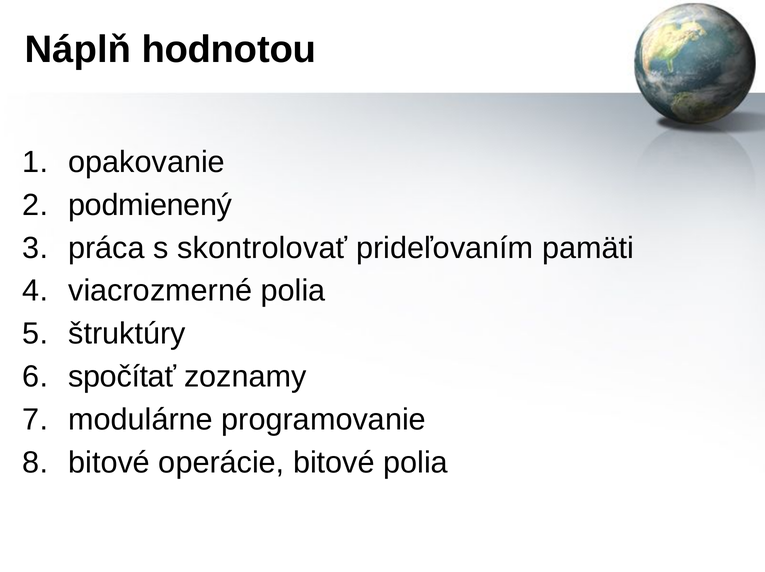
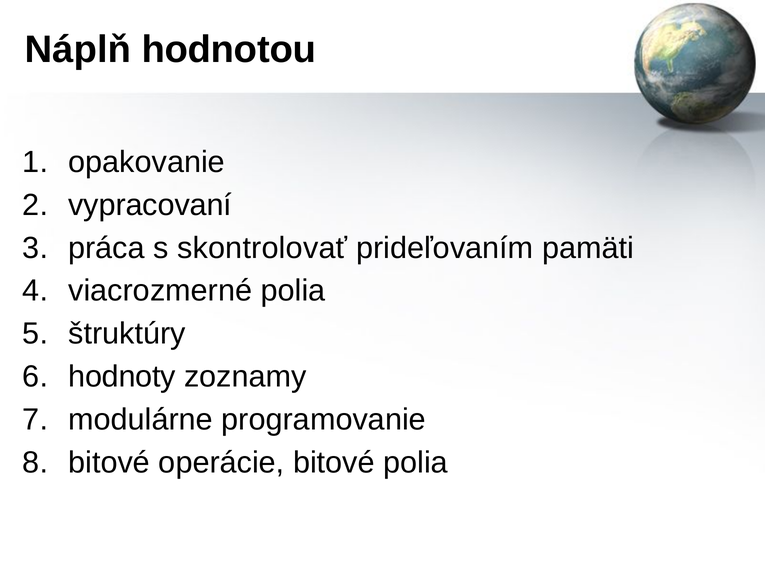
podmienený: podmienený -> vypracovaní (150, 205)
spočítať: spočítať -> hodnoty (122, 377)
